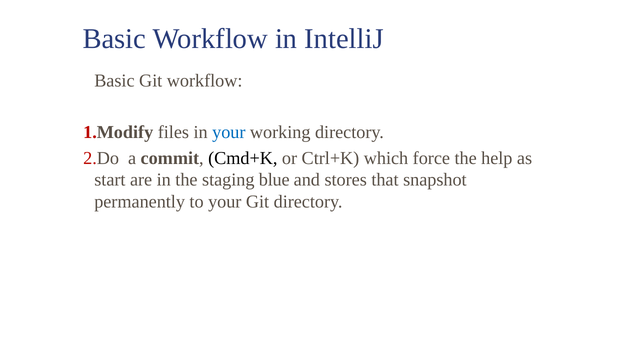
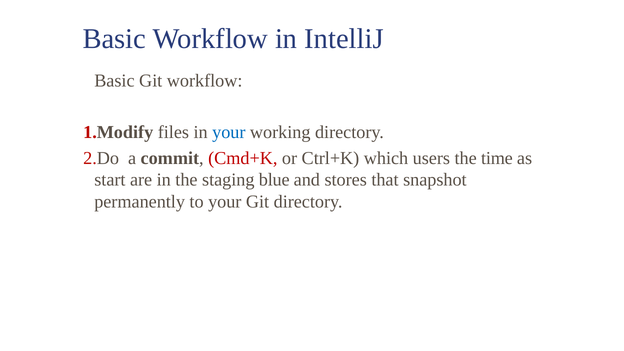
Cmd+K colour: black -> red (243, 158)
force: force -> users (431, 158)
help: help -> time (497, 158)
